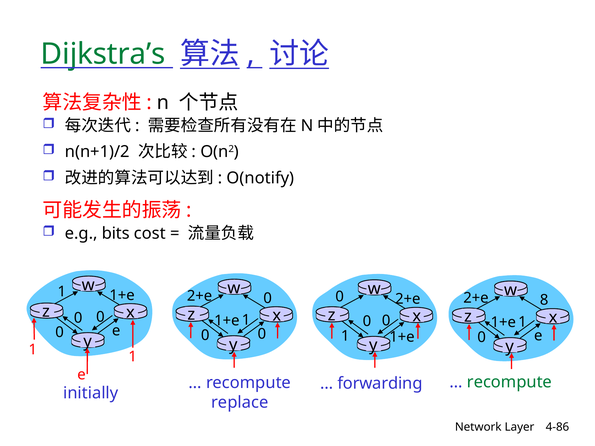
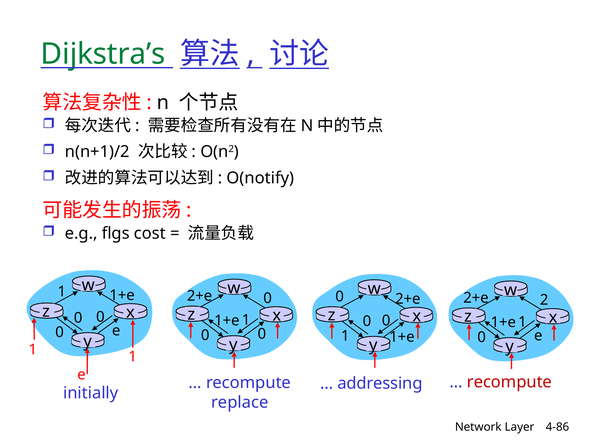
bits: bits -> flgs (116, 233)
8: 8 -> 2 (544, 300)
forwarding: forwarding -> addressing (380, 384)
recompute colour: green -> red (509, 382)
